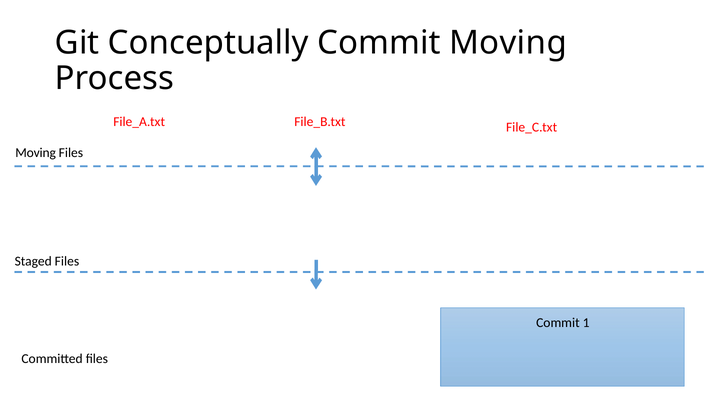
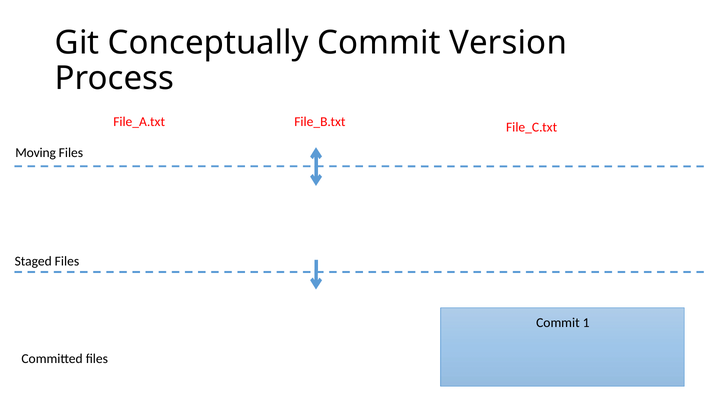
Commit Moving: Moving -> Version (508, 43)
